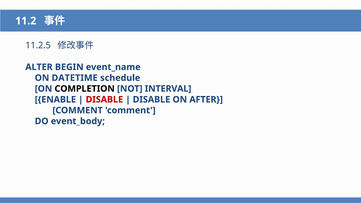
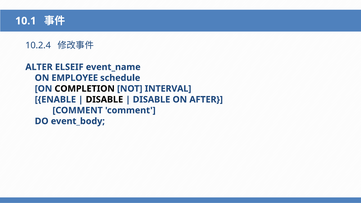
11.2: 11.2 -> 10.1 (26, 21)
11.2.5: 11.2.5 -> 10.2.4 (38, 45)
BEGIN: BEGIN -> ELSEIF (69, 67)
DATETIME: DATETIME -> EMPLOYEE (75, 78)
DISABLE colour: red -> black (104, 100)
